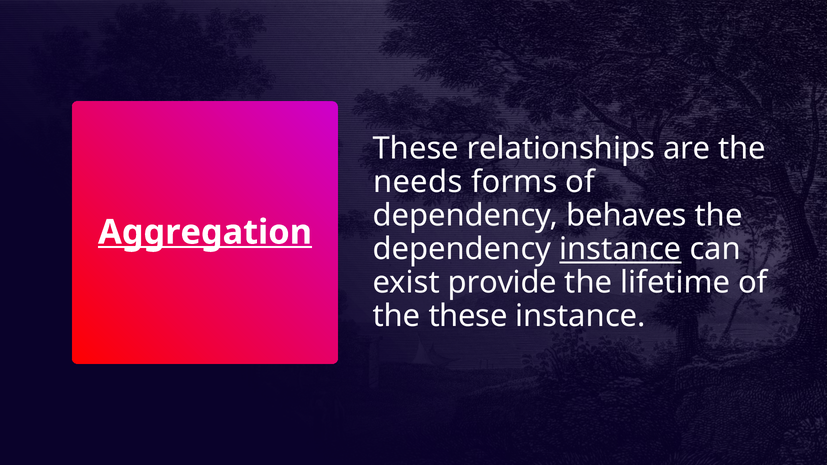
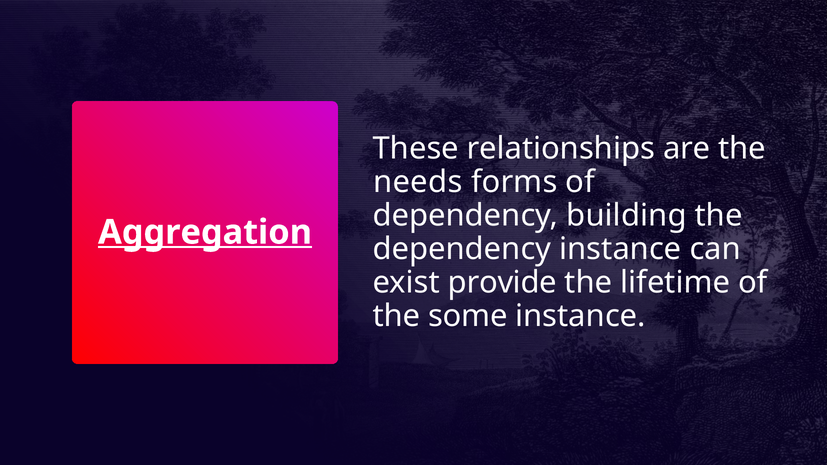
behaves: behaves -> building (626, 216)
instance underline: present -> none (620, 249)
the these: these -> some (468, 316)
